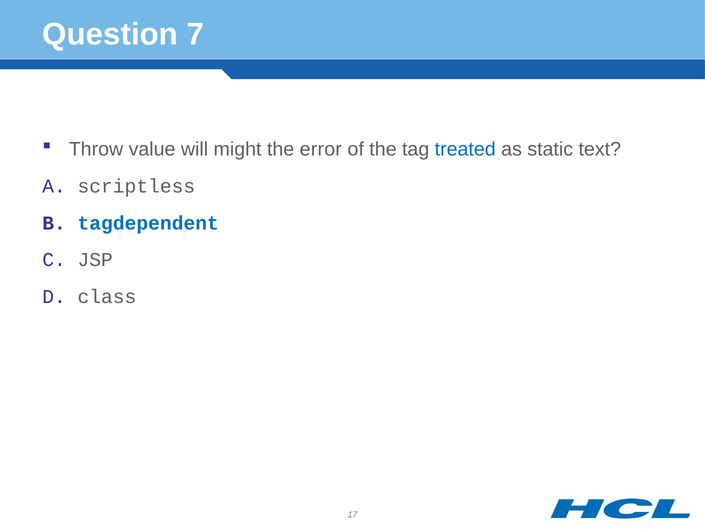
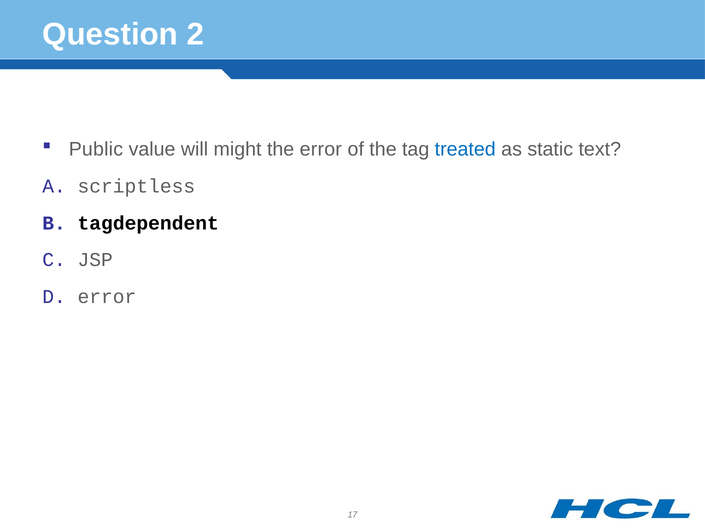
7: 7 -> 2 (195, 34)
Throw: Throw -> Public (96, 149)
tagdependent colour: blue -> black (148, 223)
class: class -> error (107, 297)
